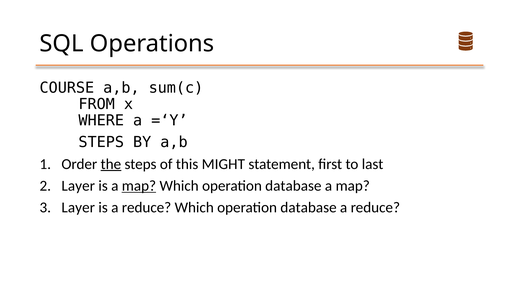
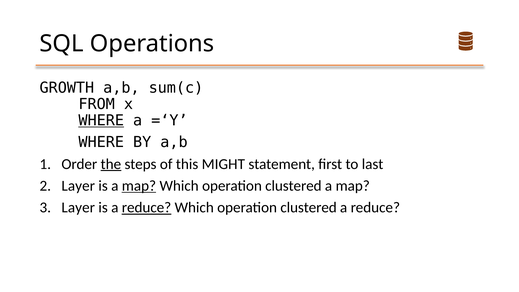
COURSE: COURSE -> GROWTH (67, 88)
WHERE underline: none -> present (101, 120)
STEPS: STEPS -> WHERE (101, 142)
database: database -> clustered (293, 186)
reduce underline: none -> present (147, 207)
database: database -> clustered (309, 207)
